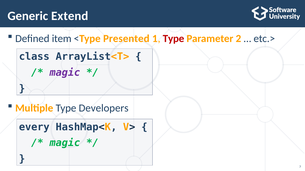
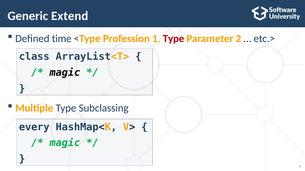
item: item -> time (62, 39)
Presented: Presented -> Profession (126, 39)
magic colour: purple -> black (65, 73)
Developers: Developers -> Subclassing (104, 108)
